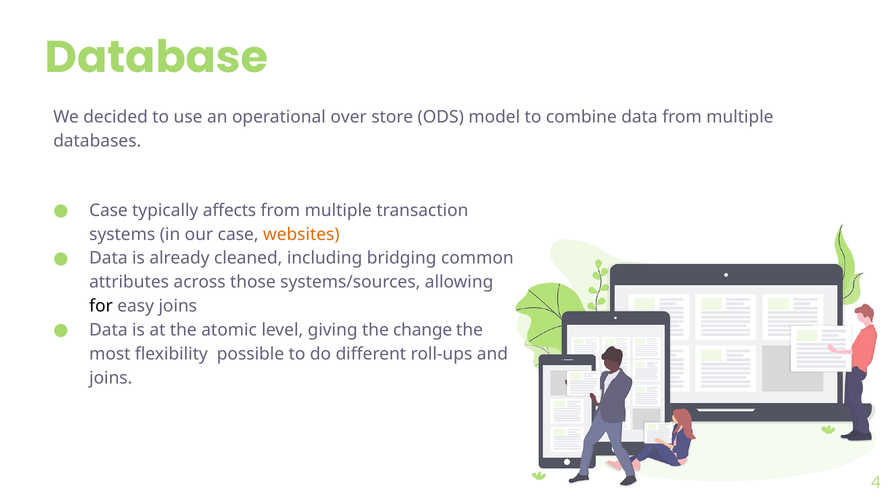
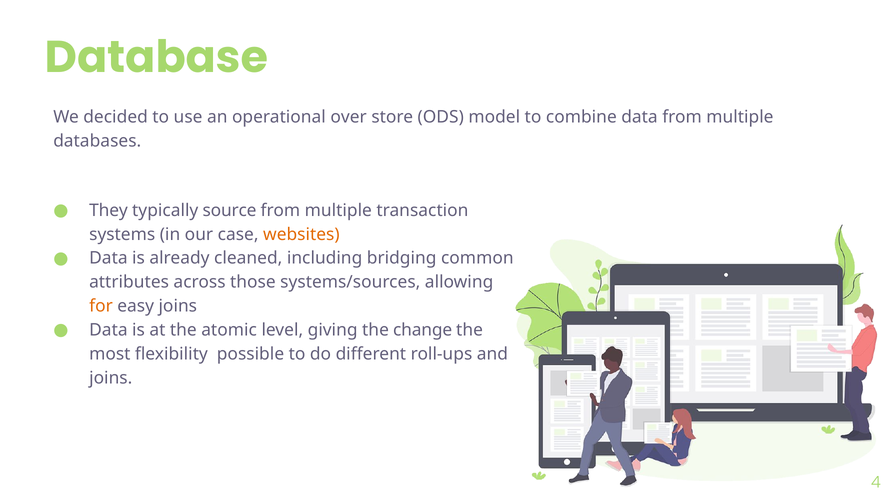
Case: Case -> They (108, 210)
affects: affects -> source (230, 210)
for colour: black -> orange (101, 306)
